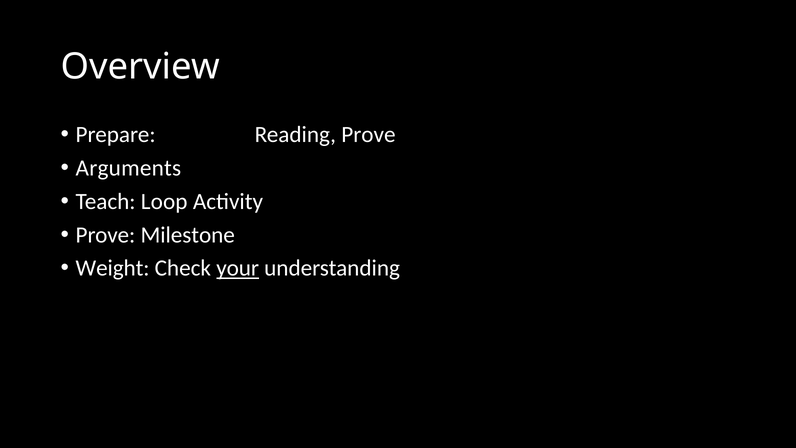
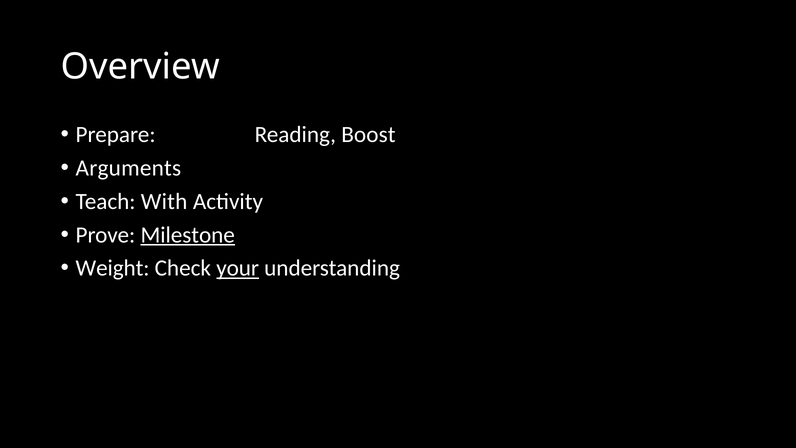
Reading Prove: Prove -> Boost (368, 135)
Loop: Loop -> With (164, 201)
Milestone underline: none -> present (188, 235)
